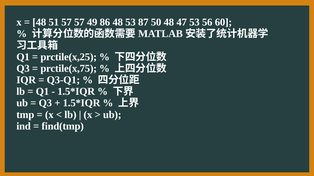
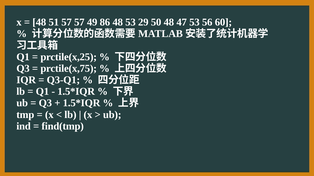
87: 87 -> 29 (143, 22)
